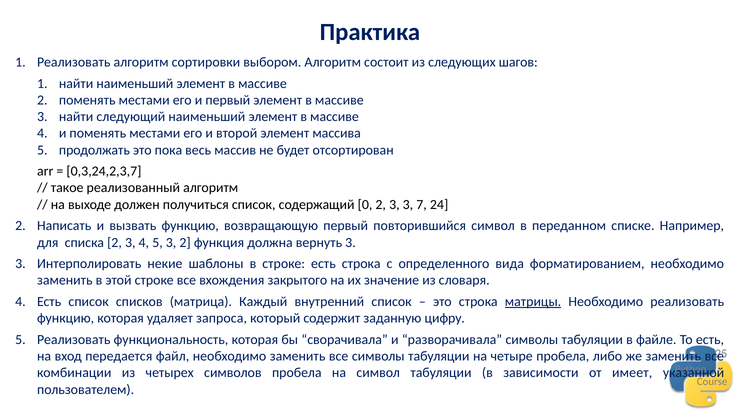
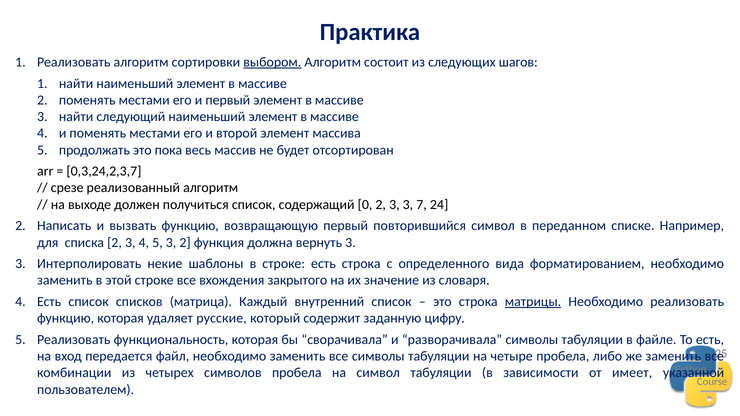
выбором underline: none -> present (272, 62)
такое: такое -> срезе (67, 188)
запроса: запроса -> русские (222, 318)
